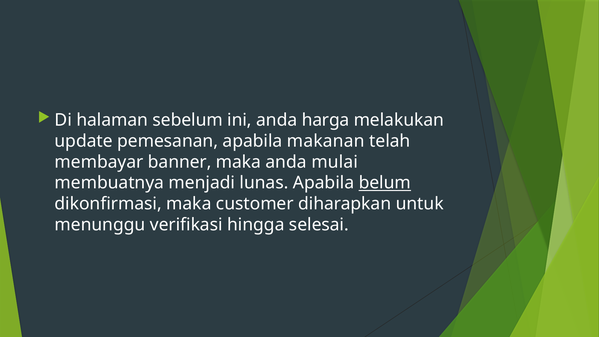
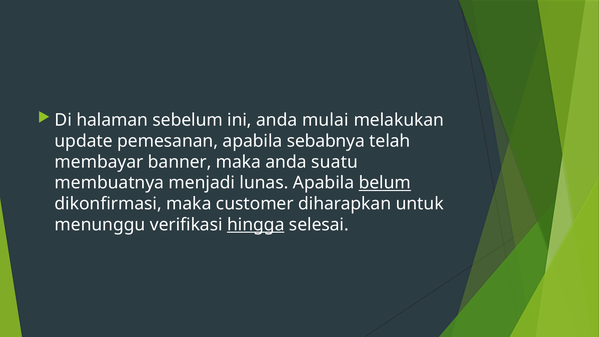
harga: harga -> mulai (325, 120)
makanan: makanan -> sebabnya (326, 141)
mulai: mulai -> suatu (335, 162)
hingga underline: none -> present (256, 225)
